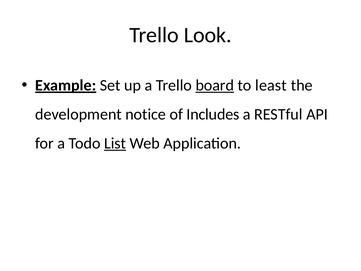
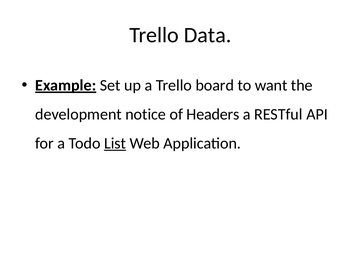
Look: Look -> Data (208, 35)
board underline: present -> none (215, 85)
least: least -> want (271, 85)
Includes: Includes -> Headers (213, 114)
